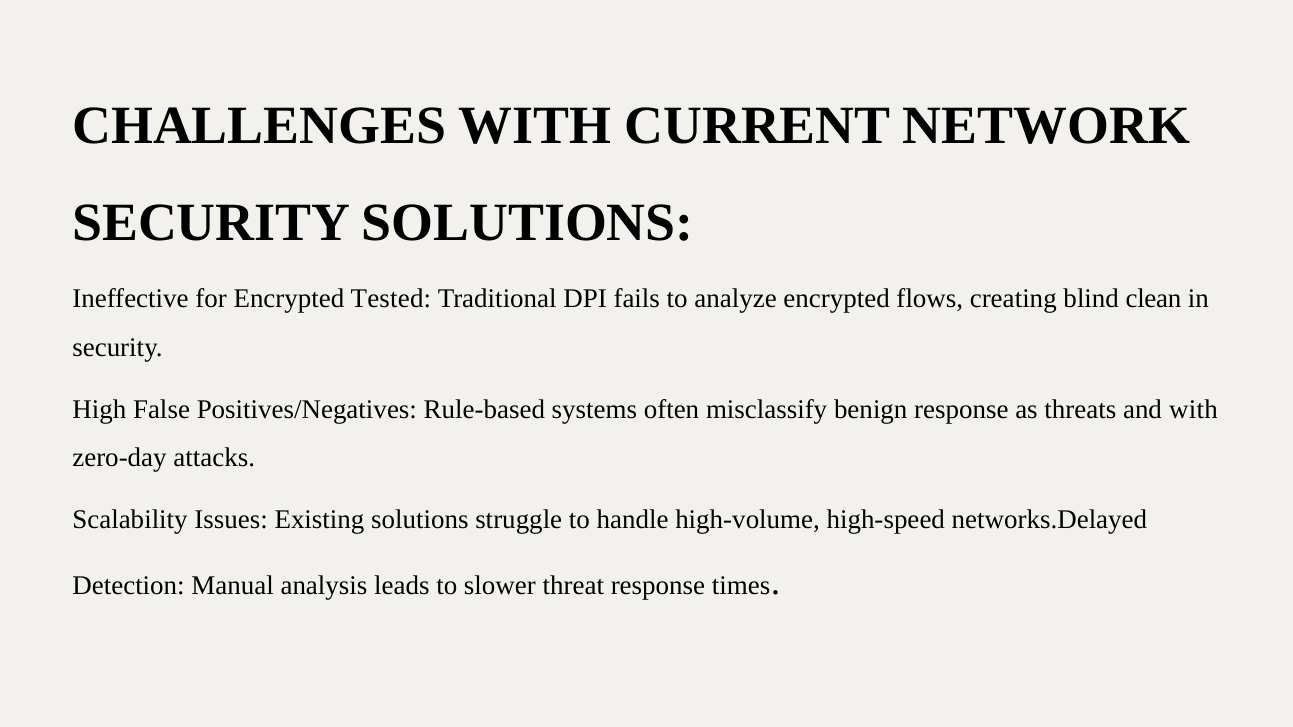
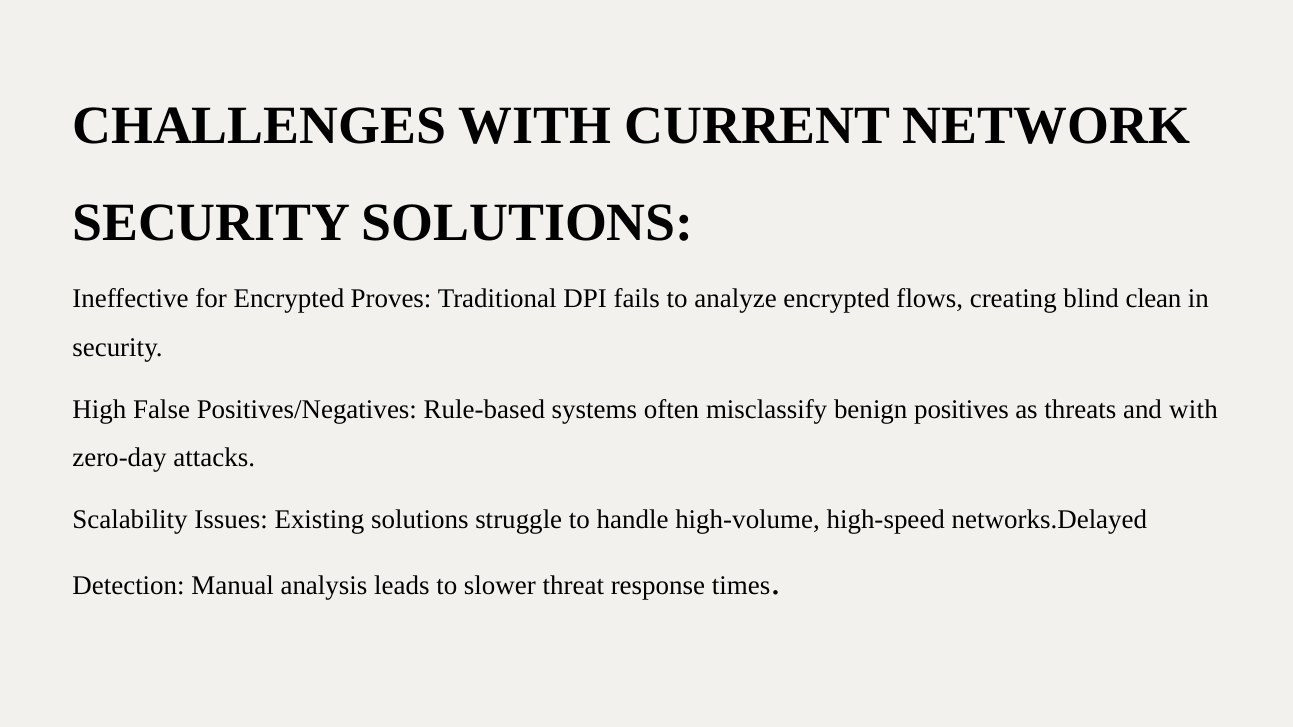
Tested: Tested -> Proves (391, 299)
benign response: response -> positives (961, 409)
